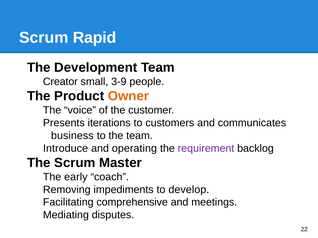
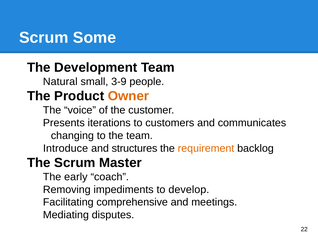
Rapid: Rapid -> Some (95, 38)
Creator: Creator -> Natural (60, 82)
business: business -> changing (72, 136)
operating: operating -> structures (135, 149)
requirement colour: purple -> orange (206, 149)
